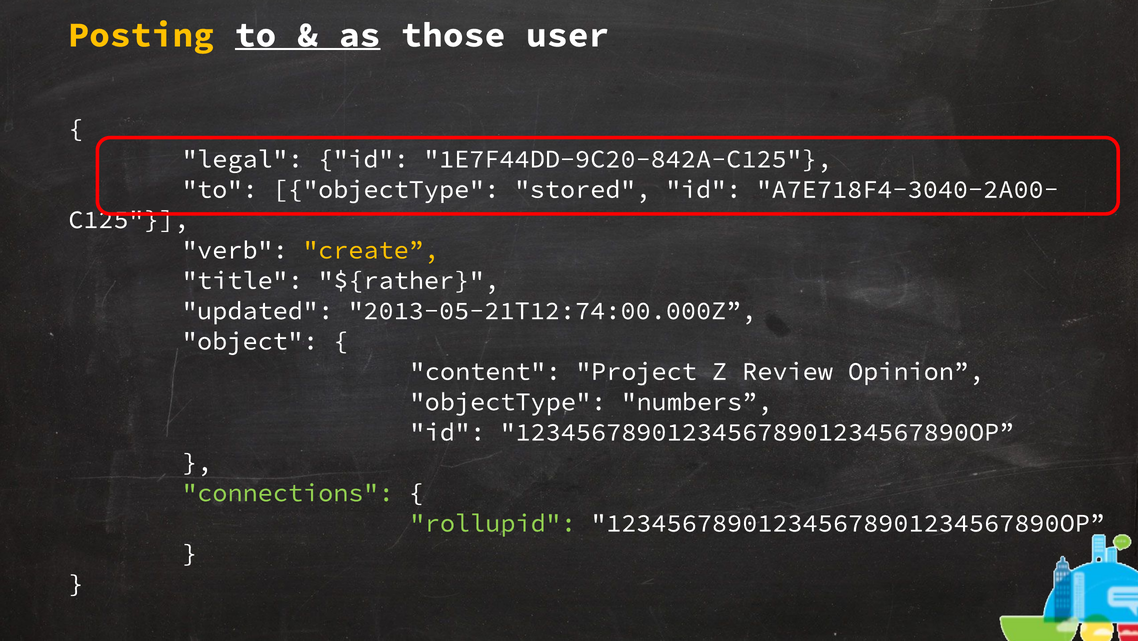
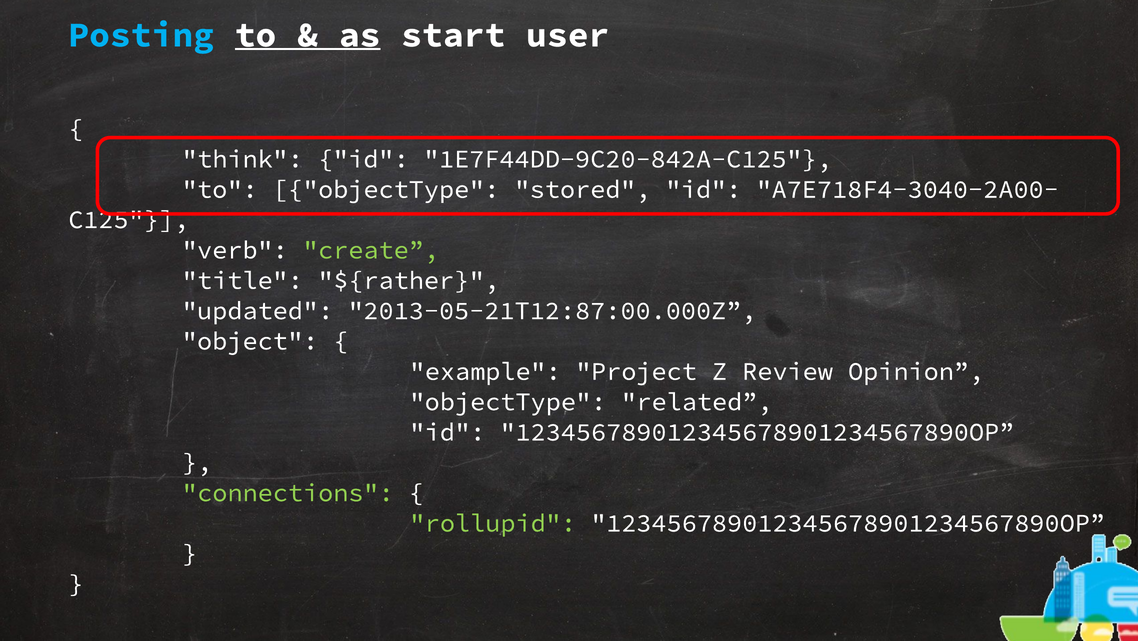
Posting colour: yellow -> light blue (141, 35)
those: those -> start (453, 35)
legal: legal -> think (243, 159)
create colour: yellow -> light green (371, 250)
2013-05-21T12:74:00.000Z: 2013-05-21T12:74:00.000Z -> 2013-05-21T12:87:00.000Z (552, 311)
content: content -> example (485, 371)
numbers: numbers -> related (697, 402)
